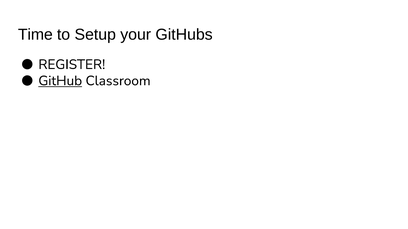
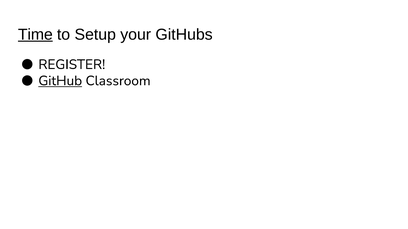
Time underline: none -> present (35, 35)
